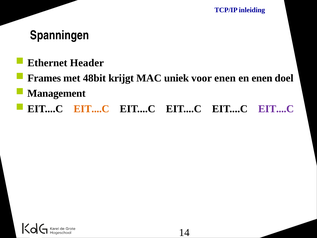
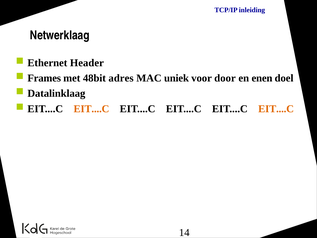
Spanningen: Spanningen -> Netwerklaag (60, 35)
krijgt: krijgt -> adres (121, 78)
voor enen: enen -> door (225, 78)
Management: Management -> Datalinklaag (56, 93)
EIT....C colour: purple -> orange (276, 109)
